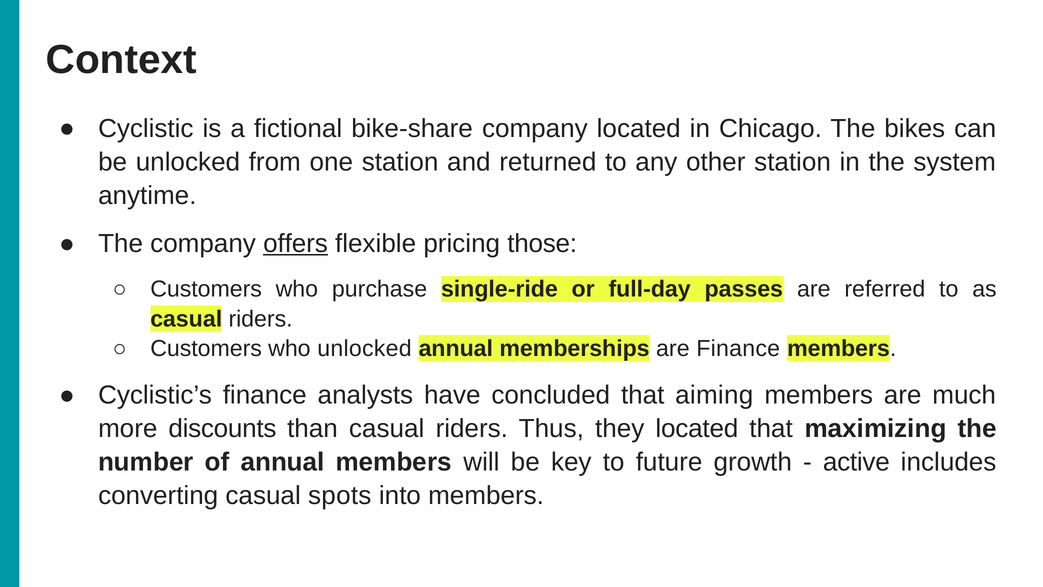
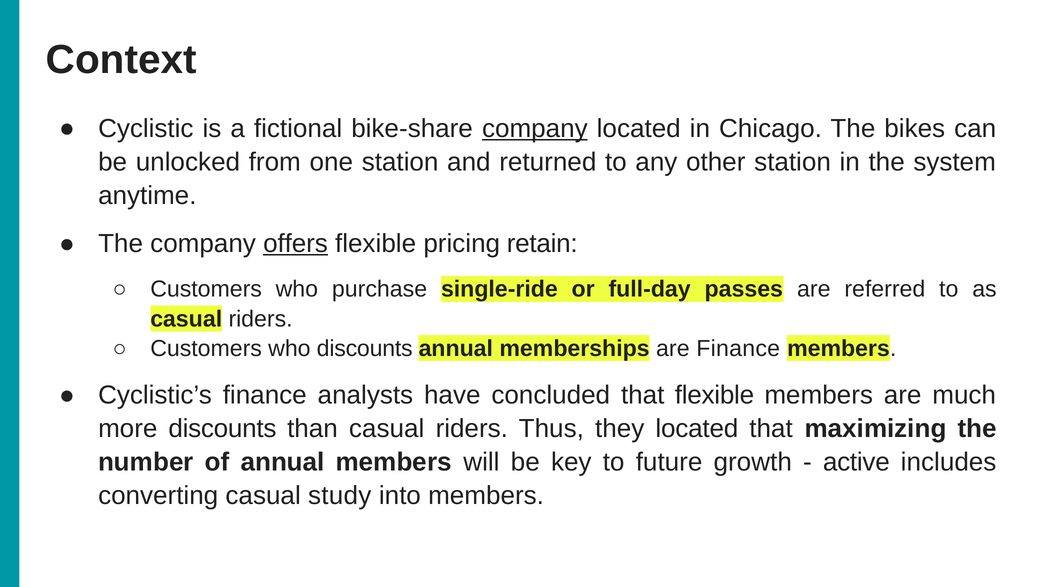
company underline: none -> present (535, 128)
those: those -> retain (542, 243)
who unlocked: unlocked -> discounts (365, 348)
that aiming: aiming -> flexible (715, 395)
spots: spots -> study (340, 495)
